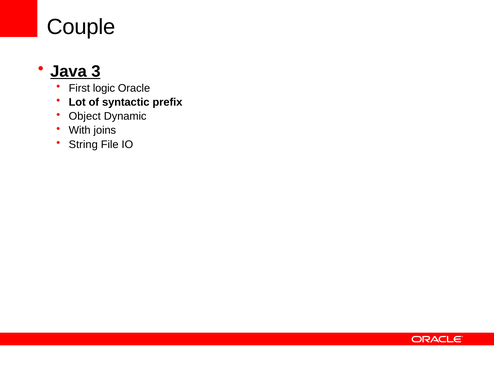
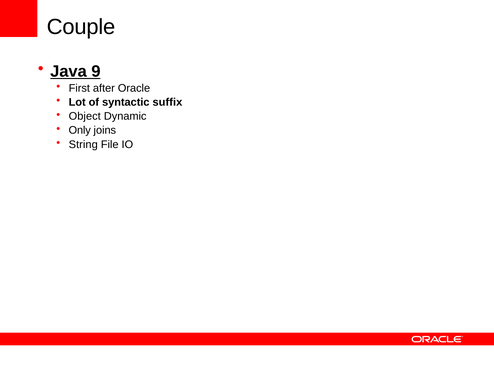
3: 3 -> 9 (96, 71)
logic: logic -> after (104, 88)
prefix: prefix -> suffix (167, 102)
With: With -> Only (80, 131)
